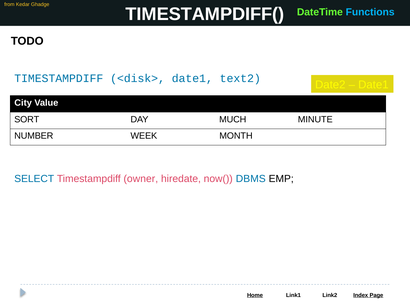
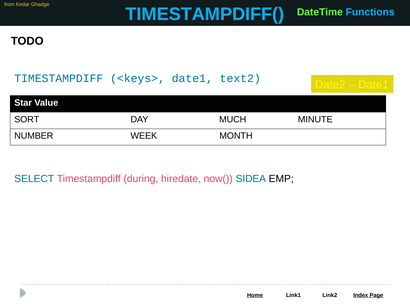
TIMESTAMPDIFF( colour: white -> light blue (205, 14)
<disk>: <disk> -> <keys> (138, 79)
City: City -> Star (23, 103)
owner: owner -> during (141, 179)
DBMS: DBMS -> SIDEA (251, 179)
